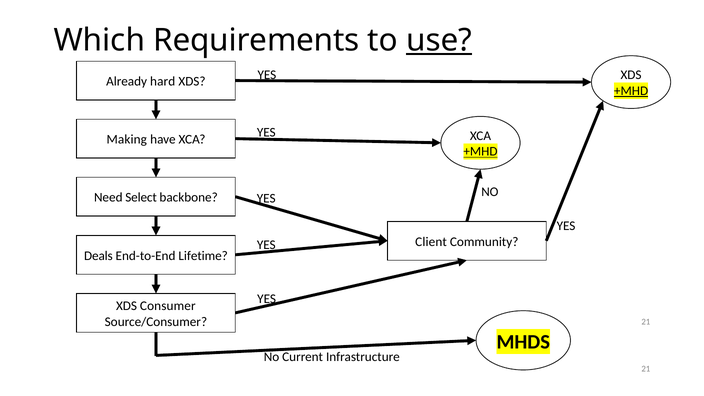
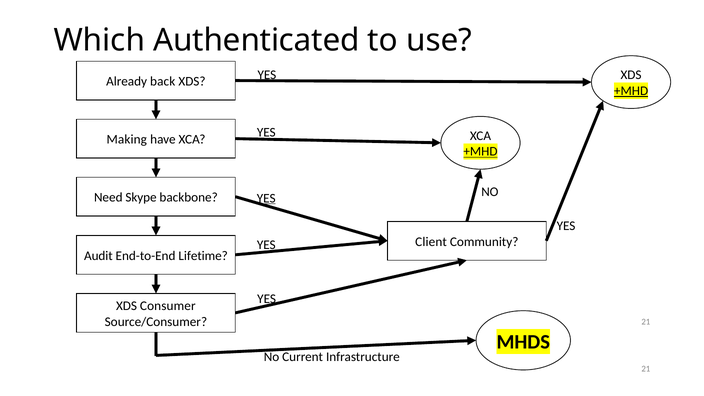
Requirements: Requirements -> Authenticated (256, 41)
use underline: present -> none (439, 41)
hard: hard -> back (163, 81)
Select: Select -> Skype (141, 198)
YES underline: none -> present (266, 198)
Deals: Deals -> Audit (98, 256)
